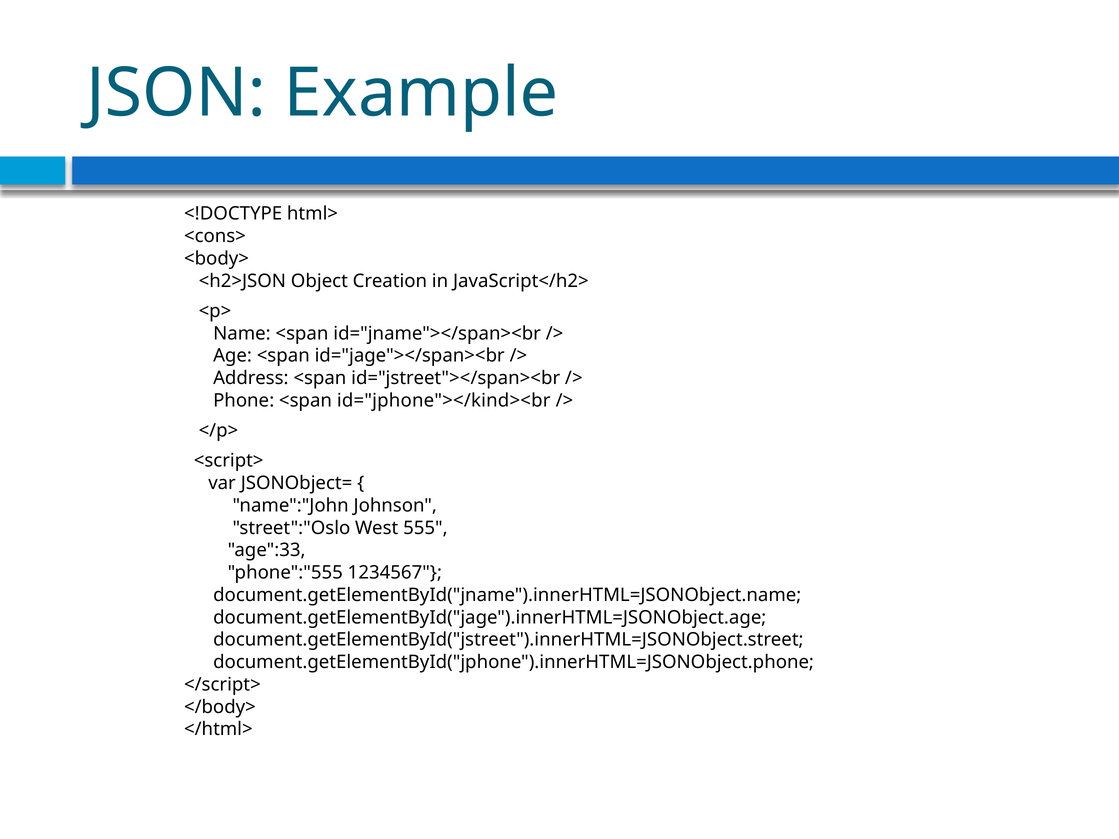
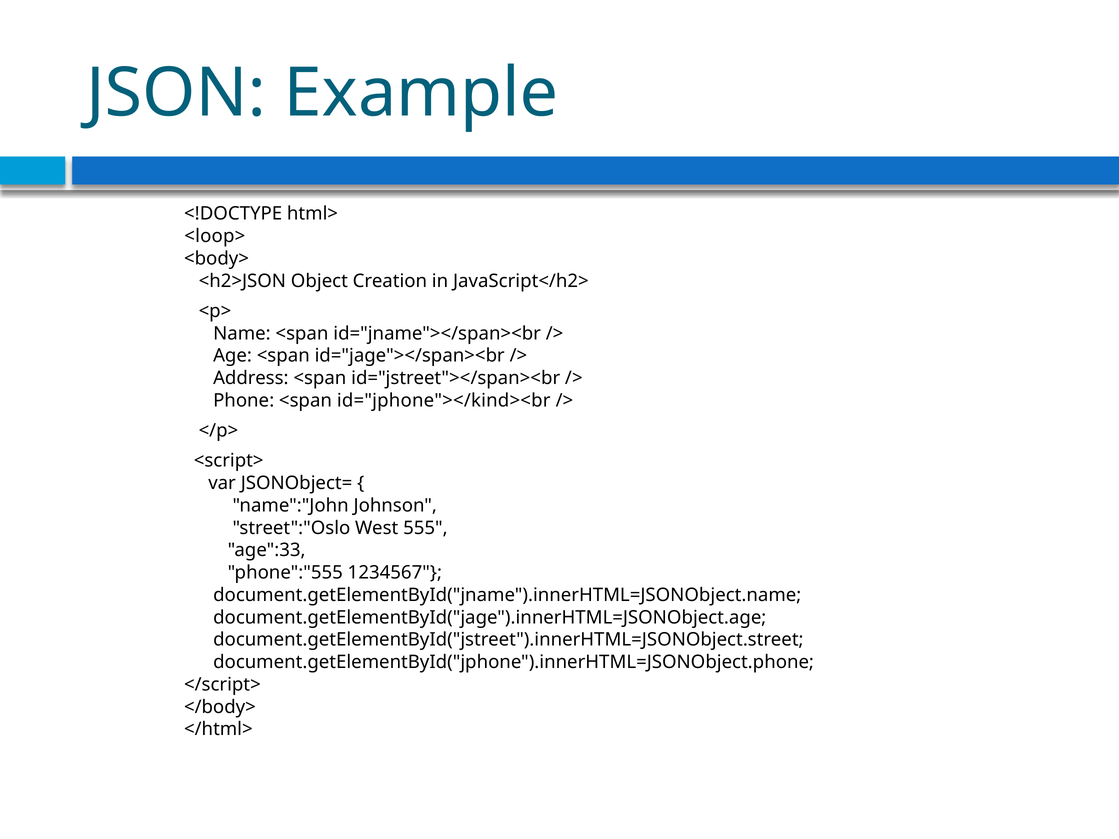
<cons>: <cons> -> <loop> (215, 236)
